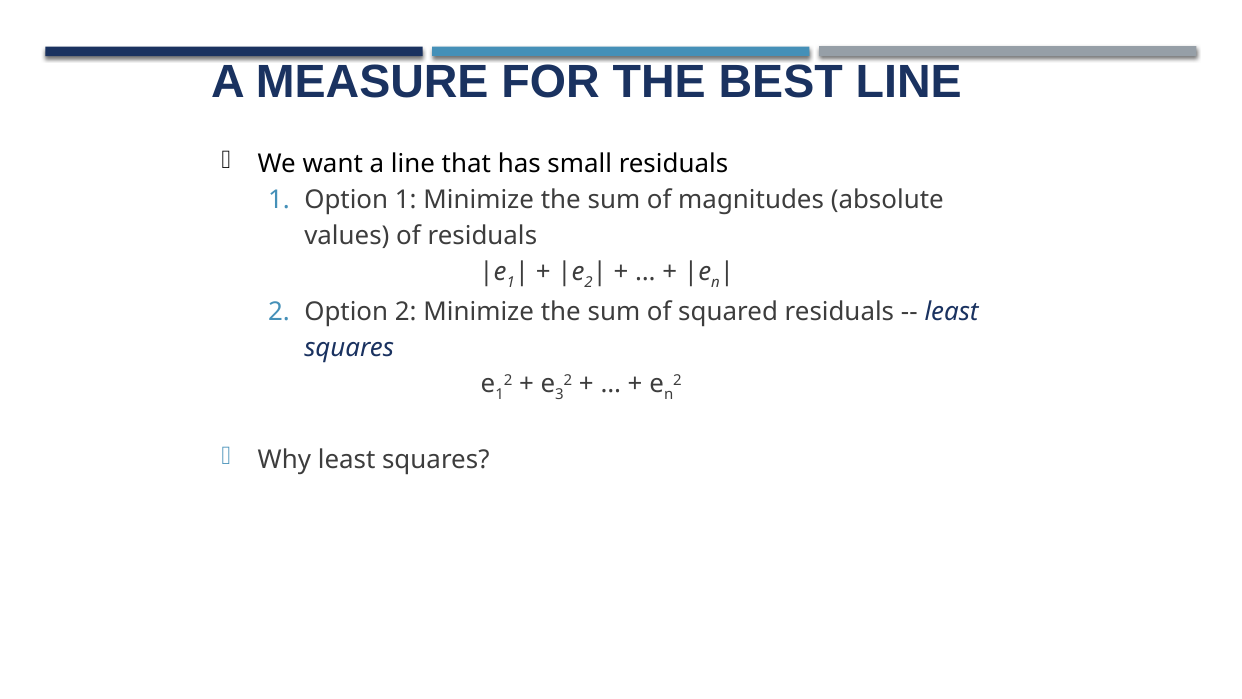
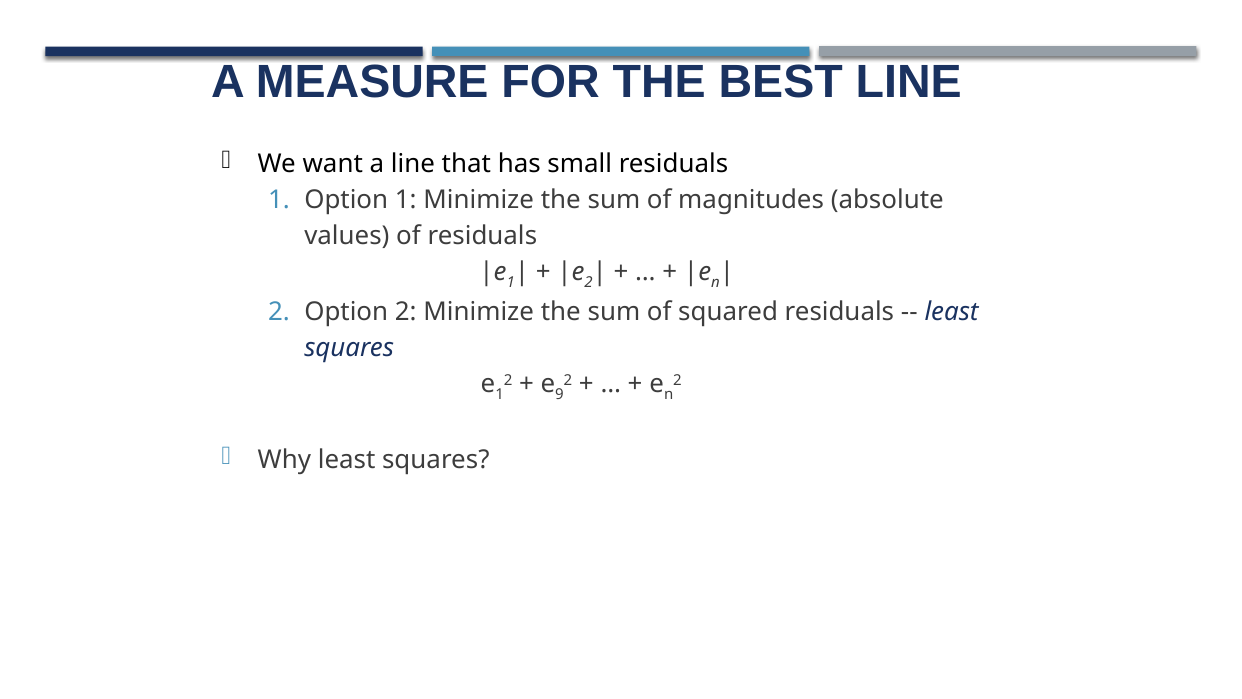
3: 3 -> 9 (559, 394)
